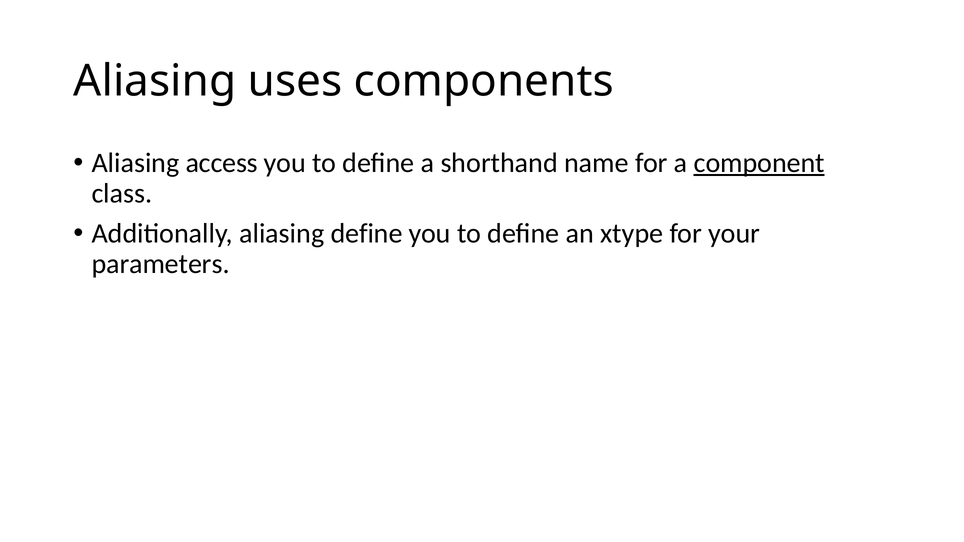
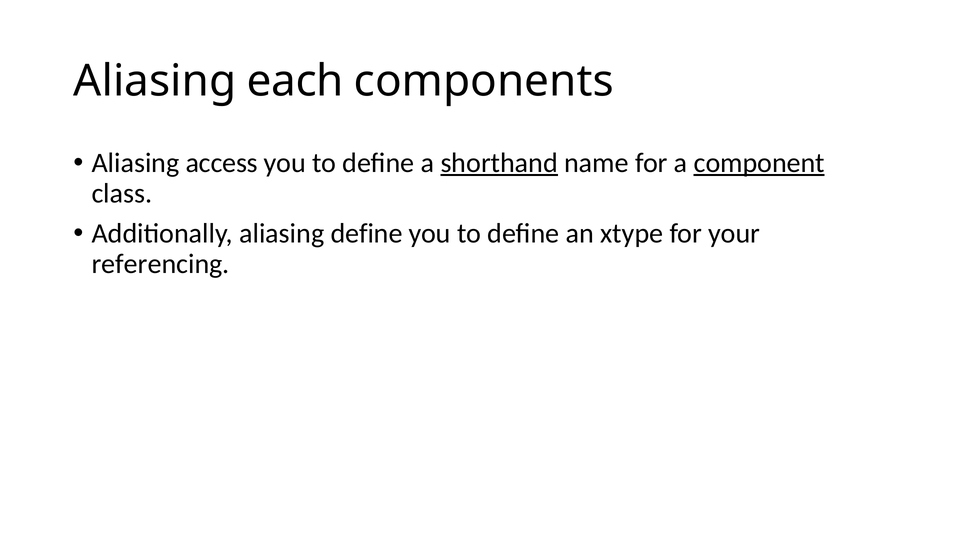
uses: uses -> each (295, 81)
shorthand underline: none -> present (499, 163)
parameters: parameters -> referencing (161, 264)
